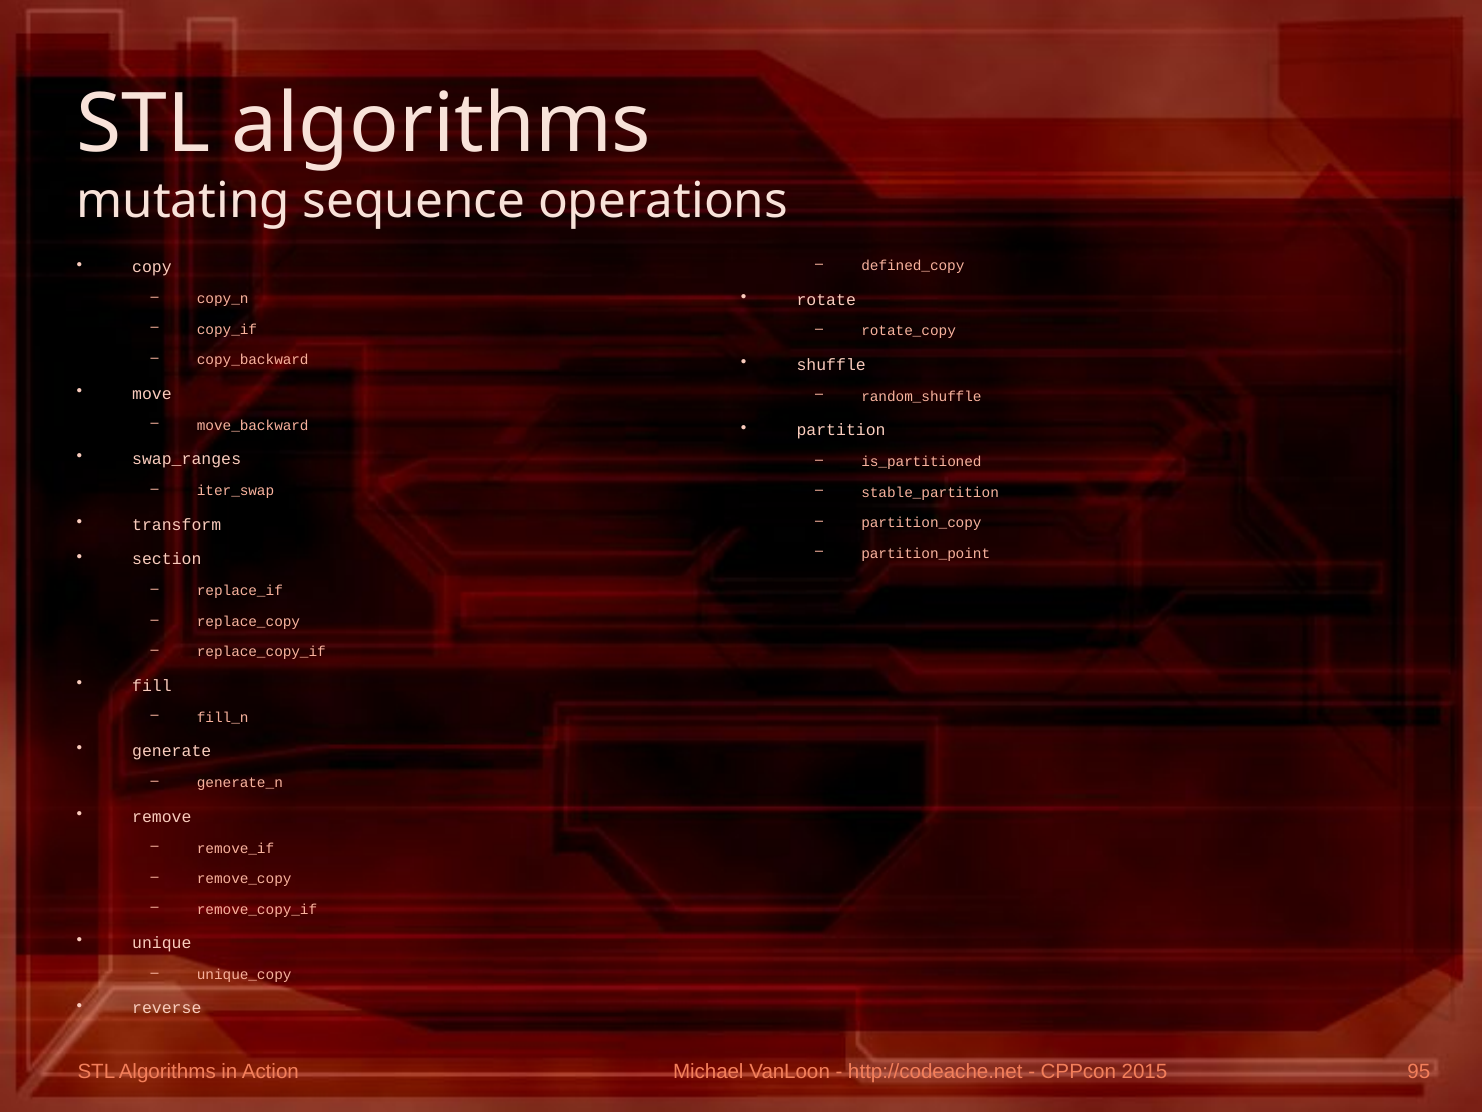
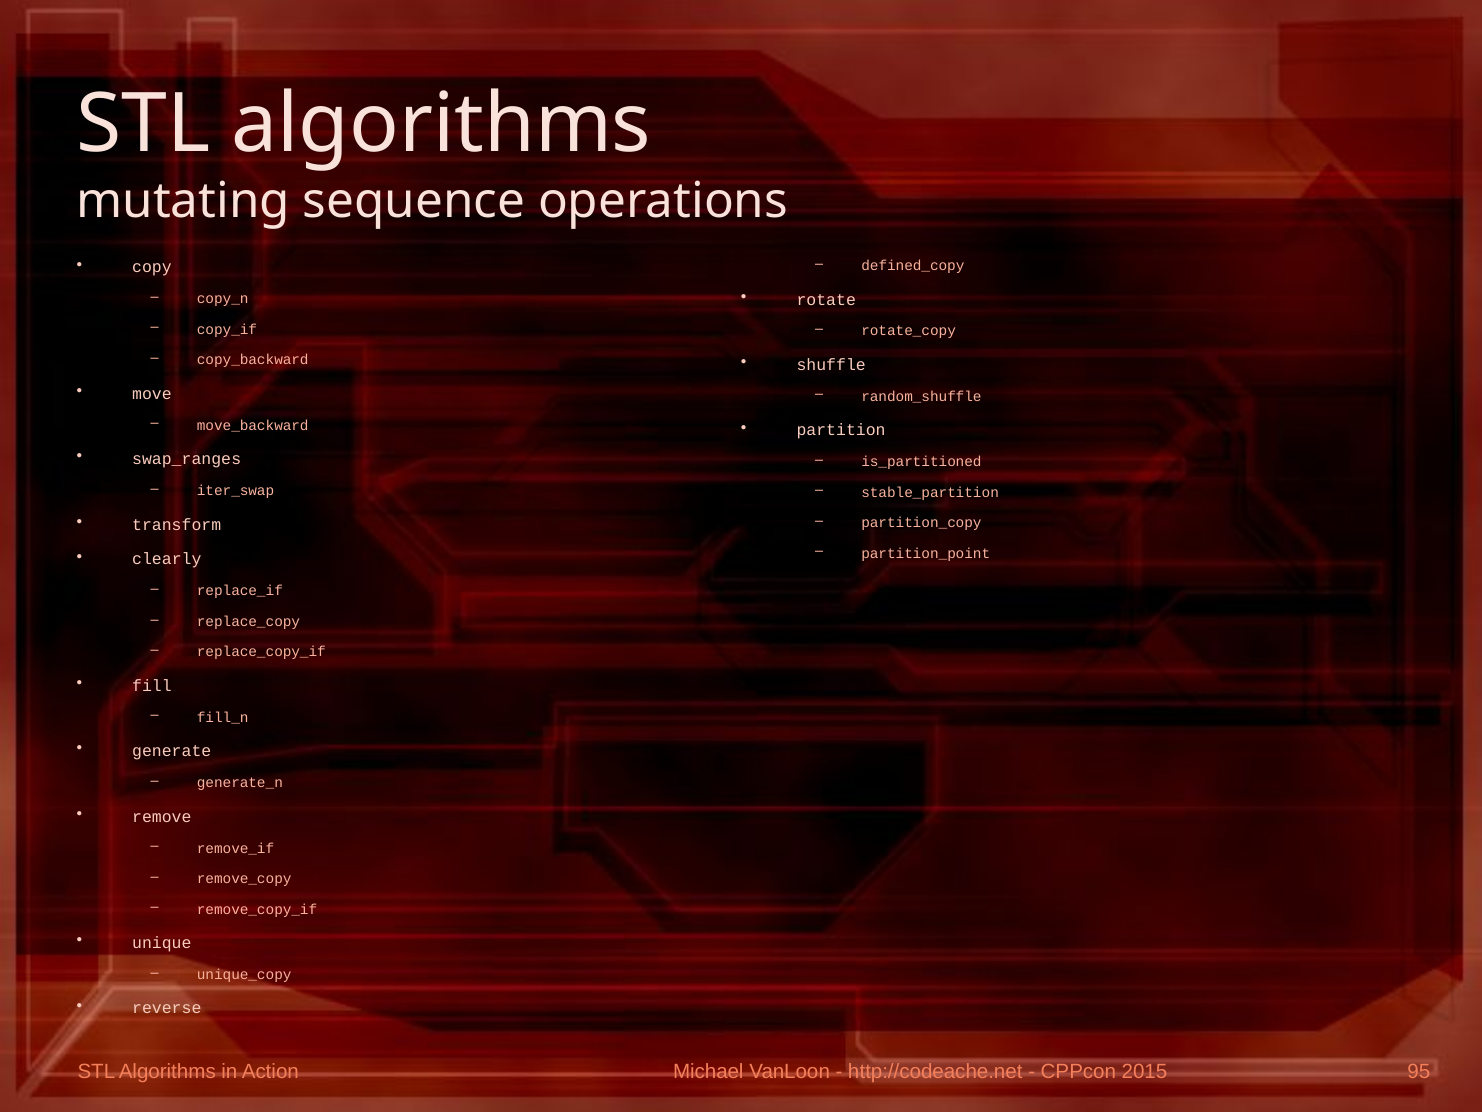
section: section -> clearly (167, 559)
